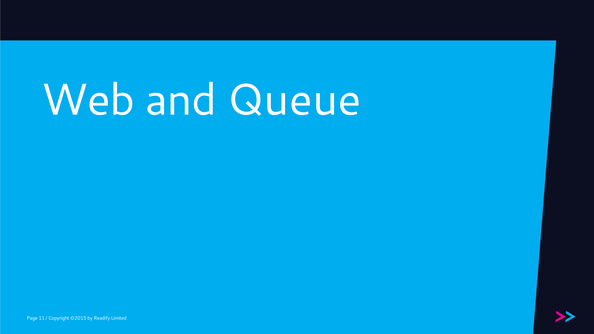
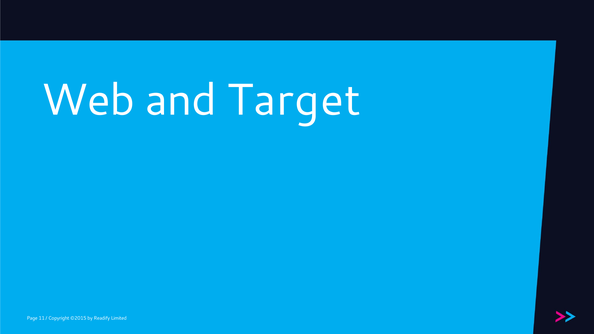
Queue: Queue -> Target (294, 100)
